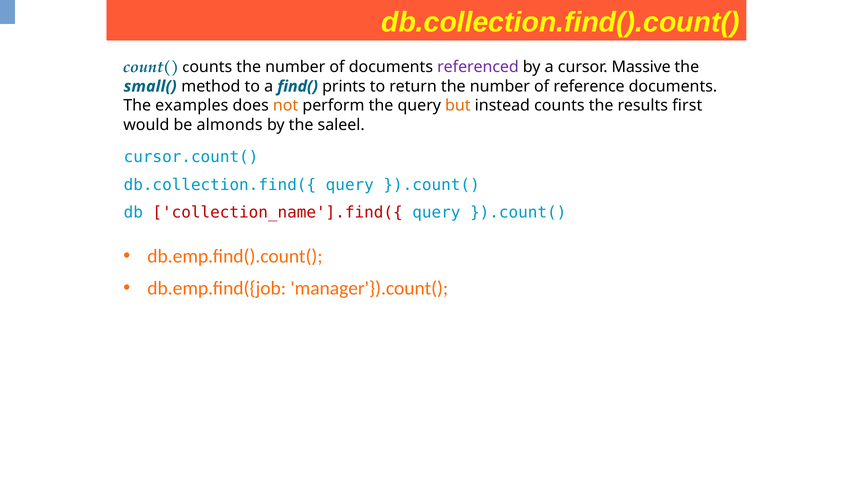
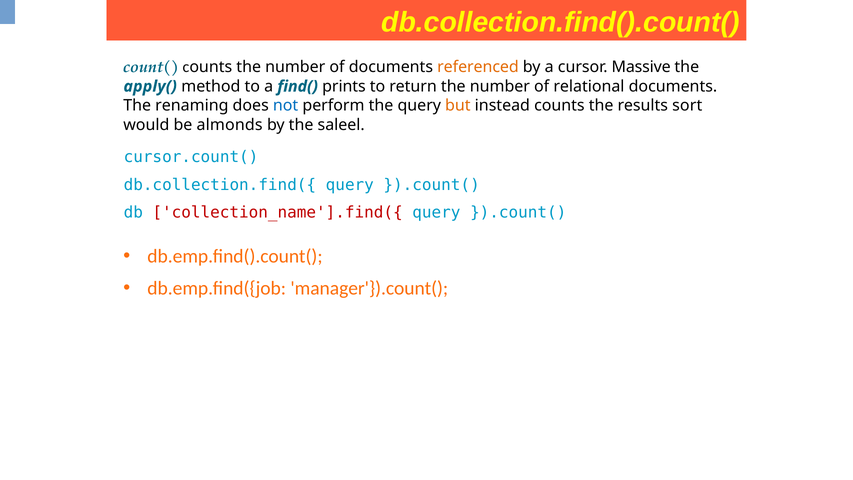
referenced colour: purple -> orange (478, 67)
small(: small( -> apply( (150, 86)
reference: reference -> relational (589, 86)
examples: examples -> renaming (192, 106)
not colour: orange -> blue (286, 106)
first: first -> sort (687, 106)
